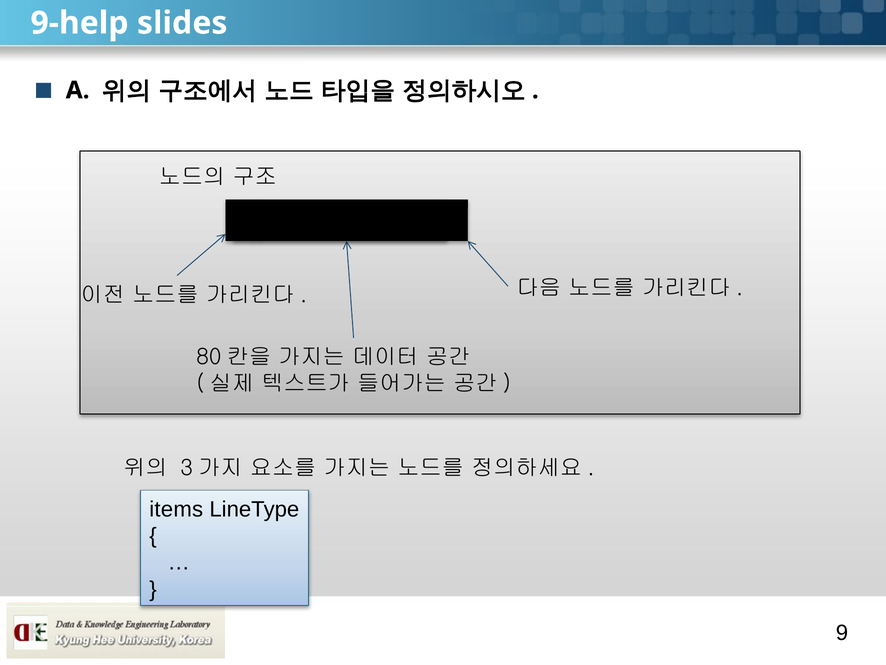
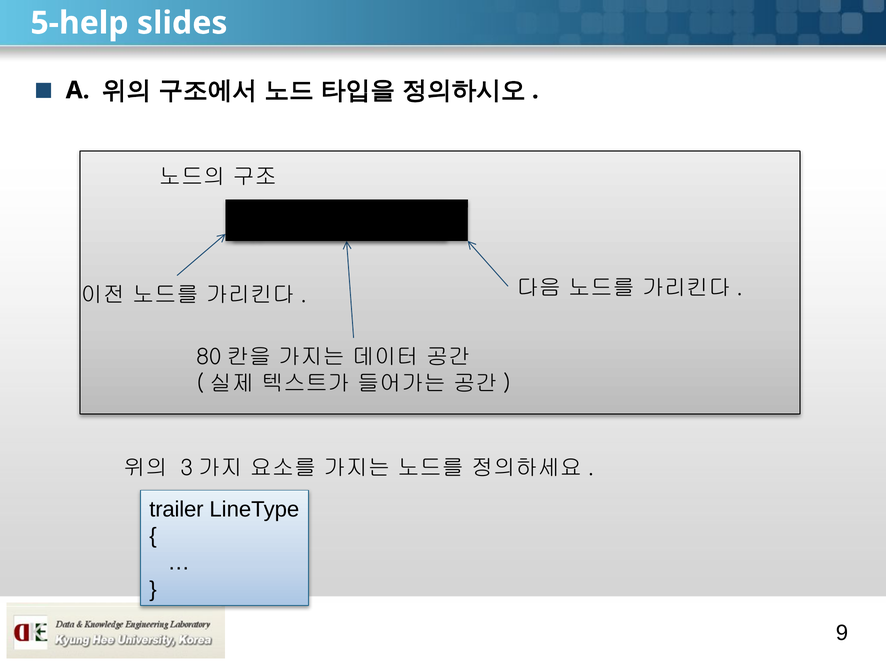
9-help: 9-help -> 5-help (79, 23)
items: items -> trailer (176, 509)
